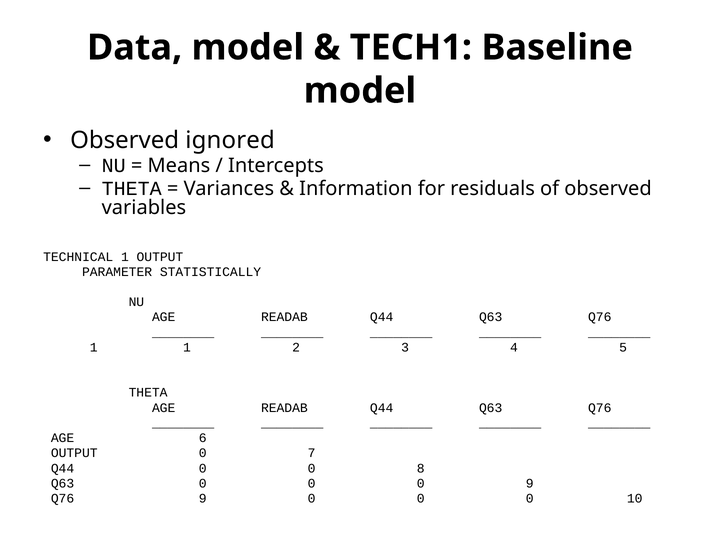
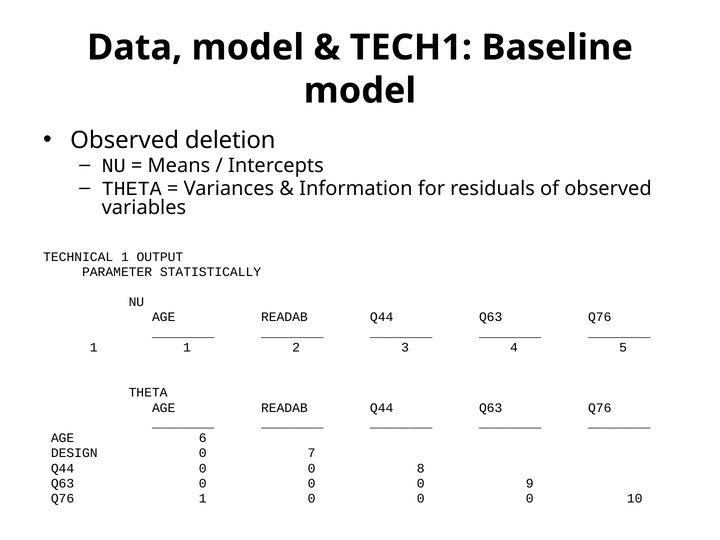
ignored: ignored -> deletion (230, 140)
OUTPUT: OUTPUT -> DESIGN (74, 453)
Q76 9: 9 -> 1 (203, 498)
